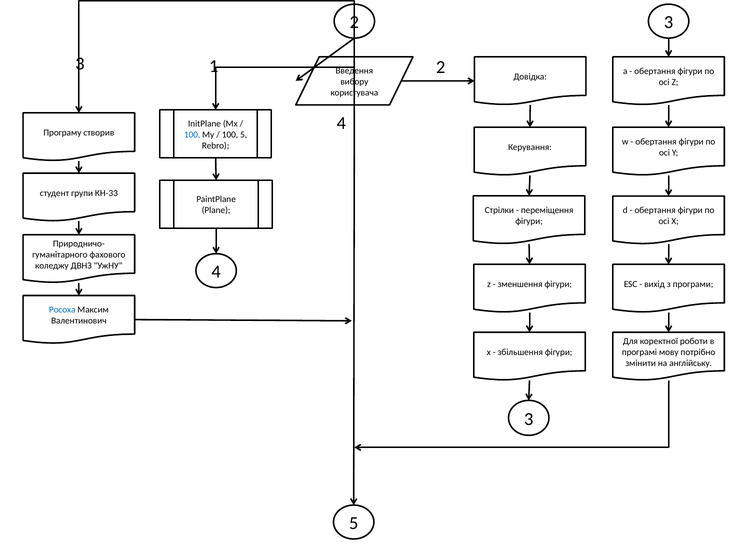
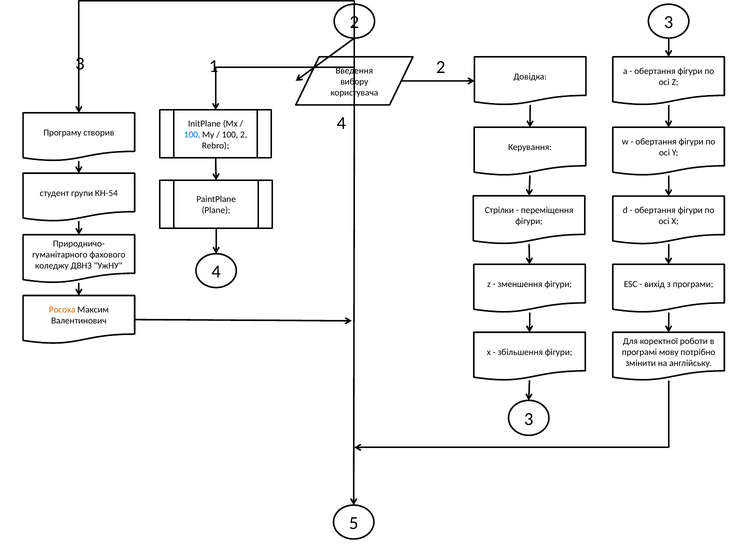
100 5: 5 -> 2 (244, 135)
КН-33: КН-33 -> КН-54 (106, 193)
Росоха colour: blue -> orange (62, 310)
